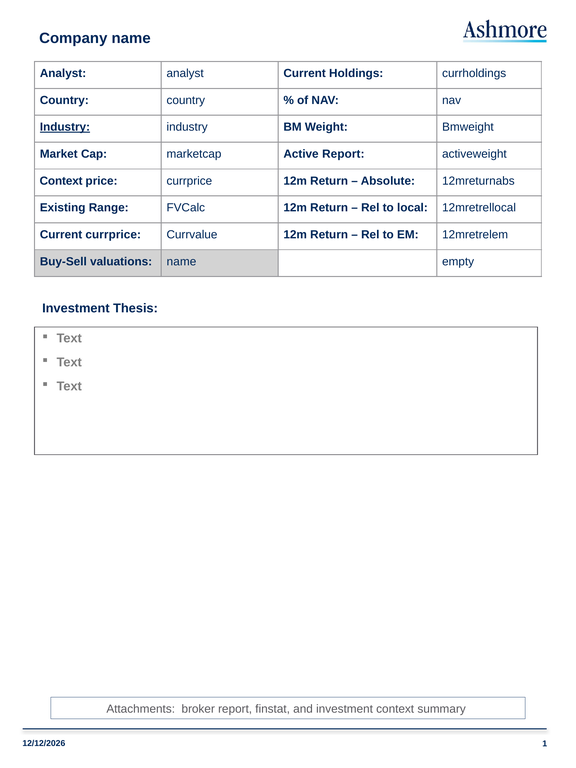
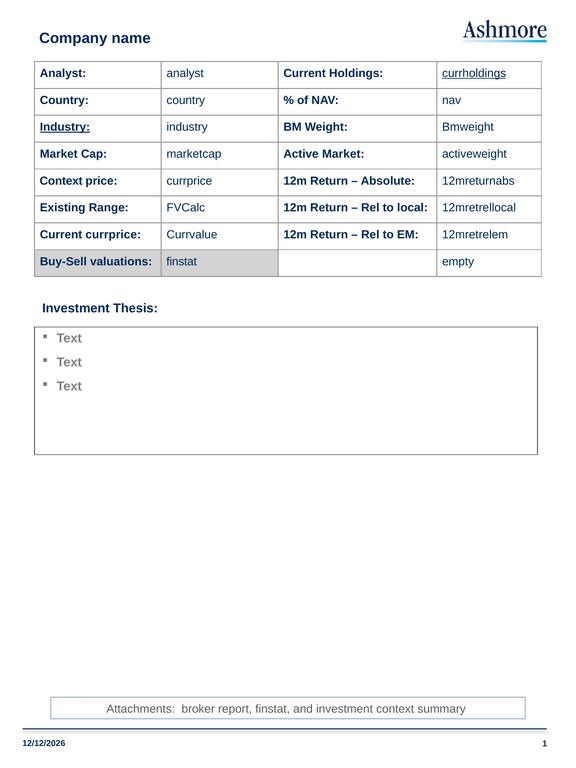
currholdings underline: none -> present (474, 73)
Active Report: Report -> Market (343, 154)
valuations name: name -> finstat (182, 262)
